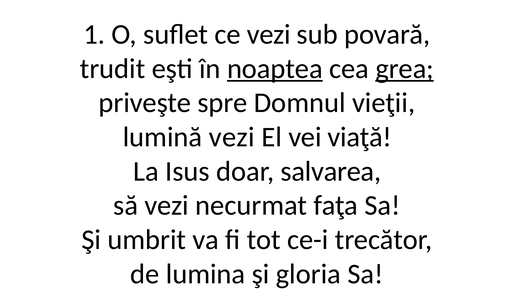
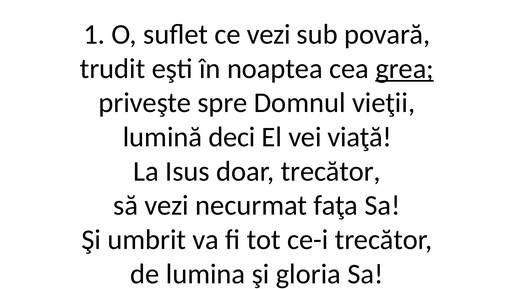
noaptea underline: present -> none (275, 69)
lumină vezi: vezi -> deci (232, 137)
doar salvarea: salvarea -> trecător (331, 171)
